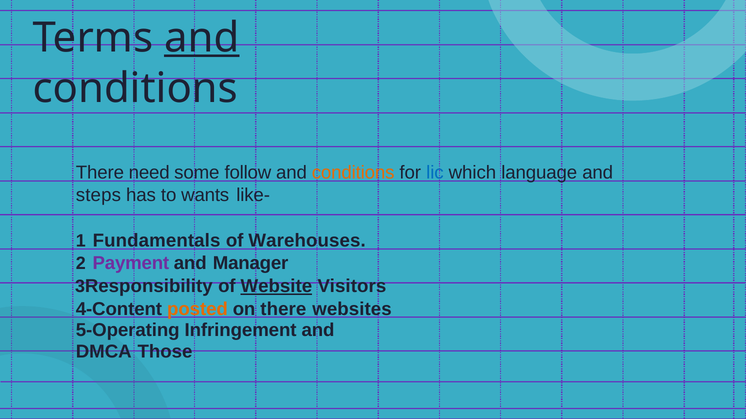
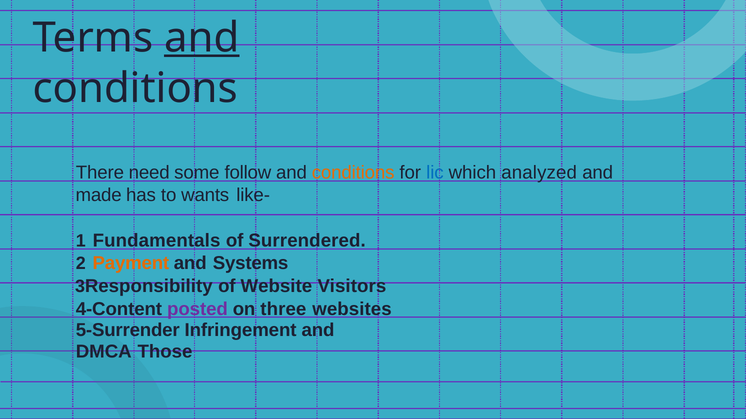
language: language -> analyzed (539, 173)
steps: steps -> made (99, 196)
Warehouses: Warehouses -> Surrendered (307, 241)
Payment colour: purple -> orange (131, 264)
Manager: Manager -> Systems (251, 264)
Website underline: present -> none (276, 287)
posted colour: orange -> purple (197, 309)
on there: there -> three (283, 309)
5-Operating: 5-Operating -> 5-Surrender (128, 331)
